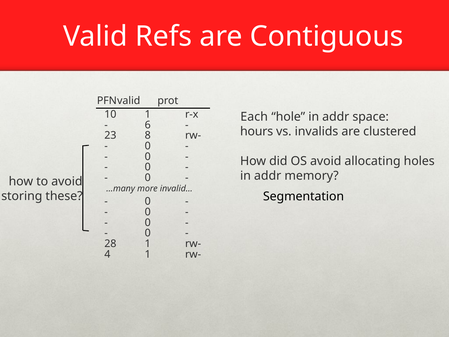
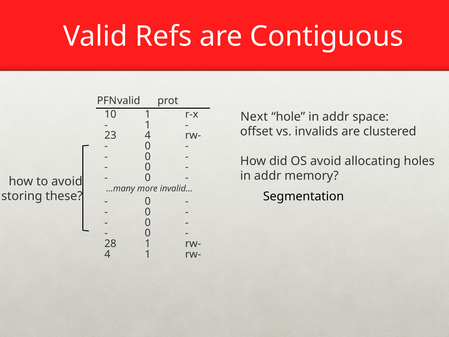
Each: Each -> Next (254, 117)
6: 6 -> 1 (148, 125)
hours: hours -> offset (257, 131)
23 8: 8 -> 4 (148, 135)
